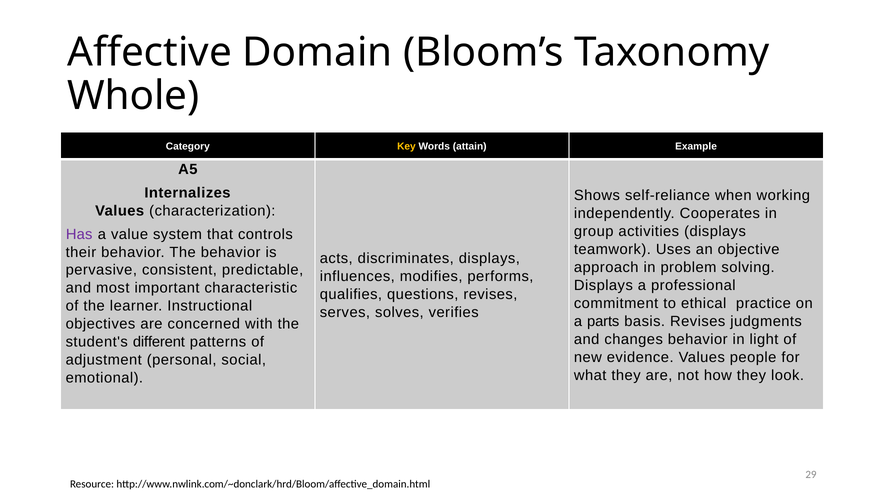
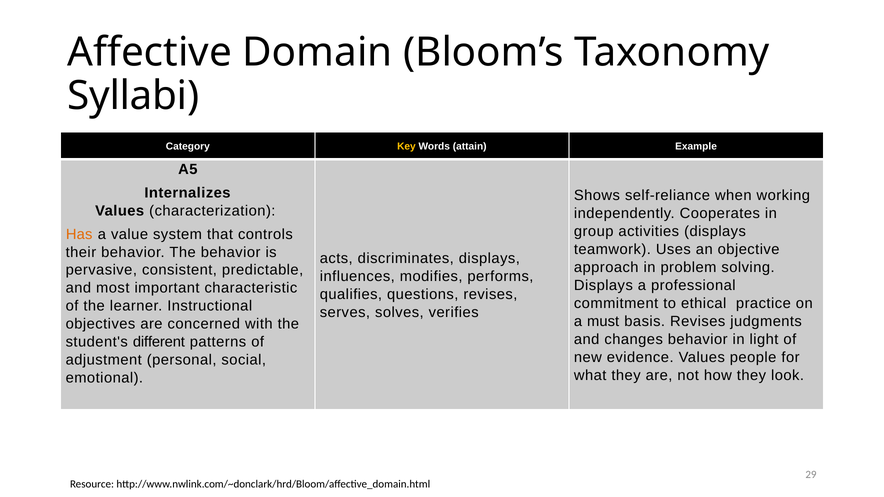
Whole: Whole -> Syllabi (133, 96)
Has colour: purple -> orange (79, 234)
parts: parts -> must (603, 321)
